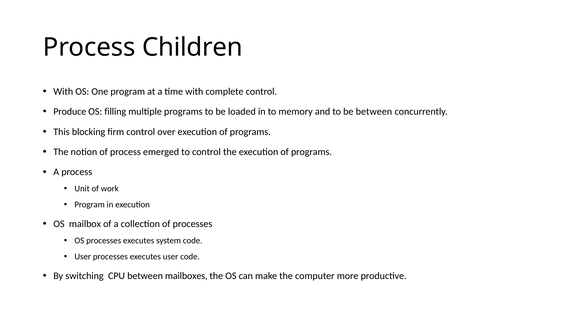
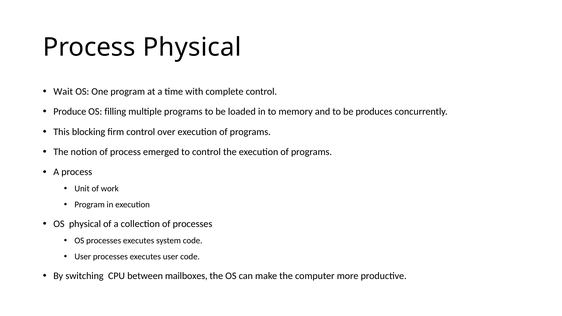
Process Children: Children -> Physical (192, 47)
With: With -> Wait (63, 92)
be between: between -> produces (374, 112)
OS mailbox: mailbox -> physical (85, 224)
